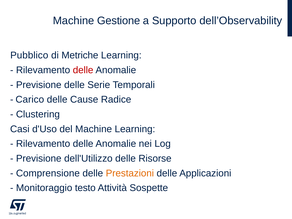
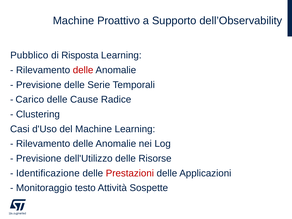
Gestione: Gestione -> Proattivo (119, 21)
Metriche: Metriche -> Risposta (80, 55)
Comprensione: Comprensione -> Identificazione (48, 173)
Prestazioni colour: orange -> red (130, 173)
